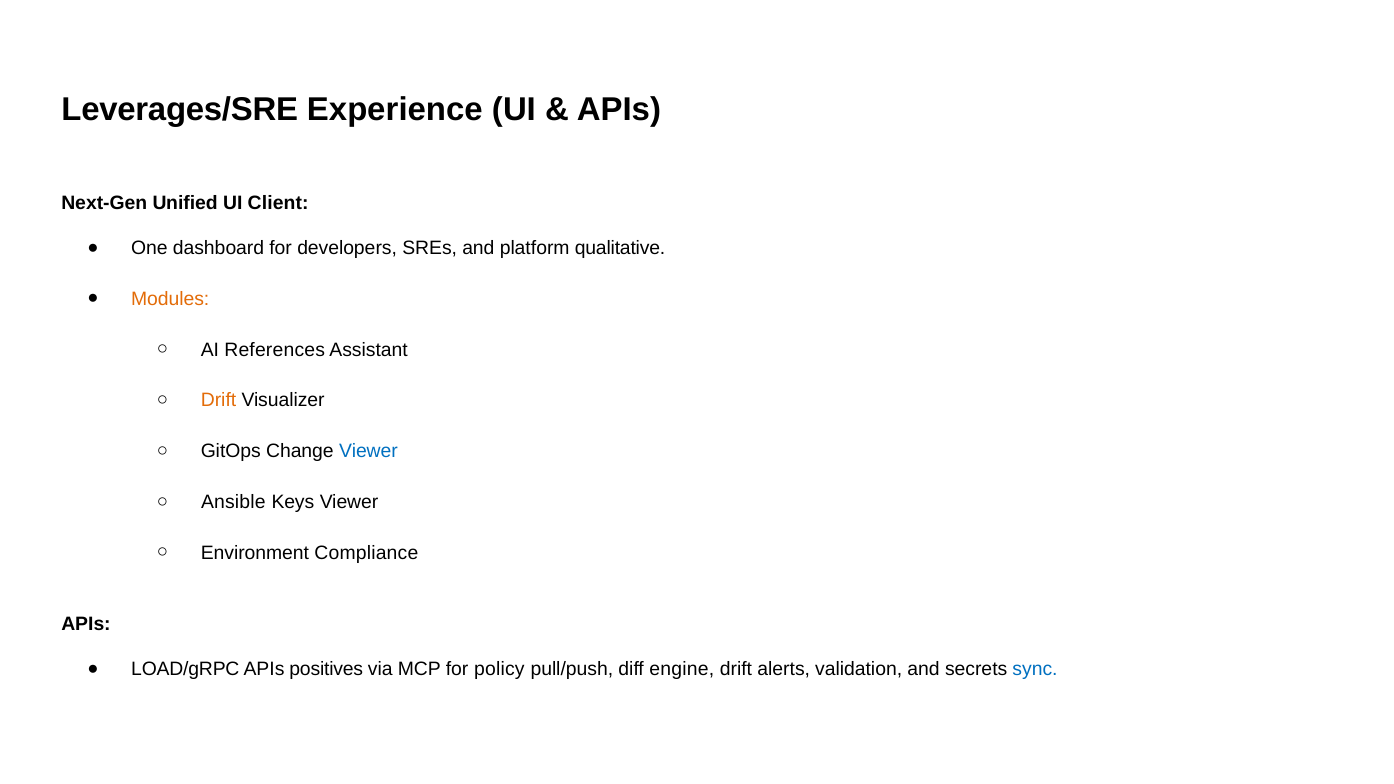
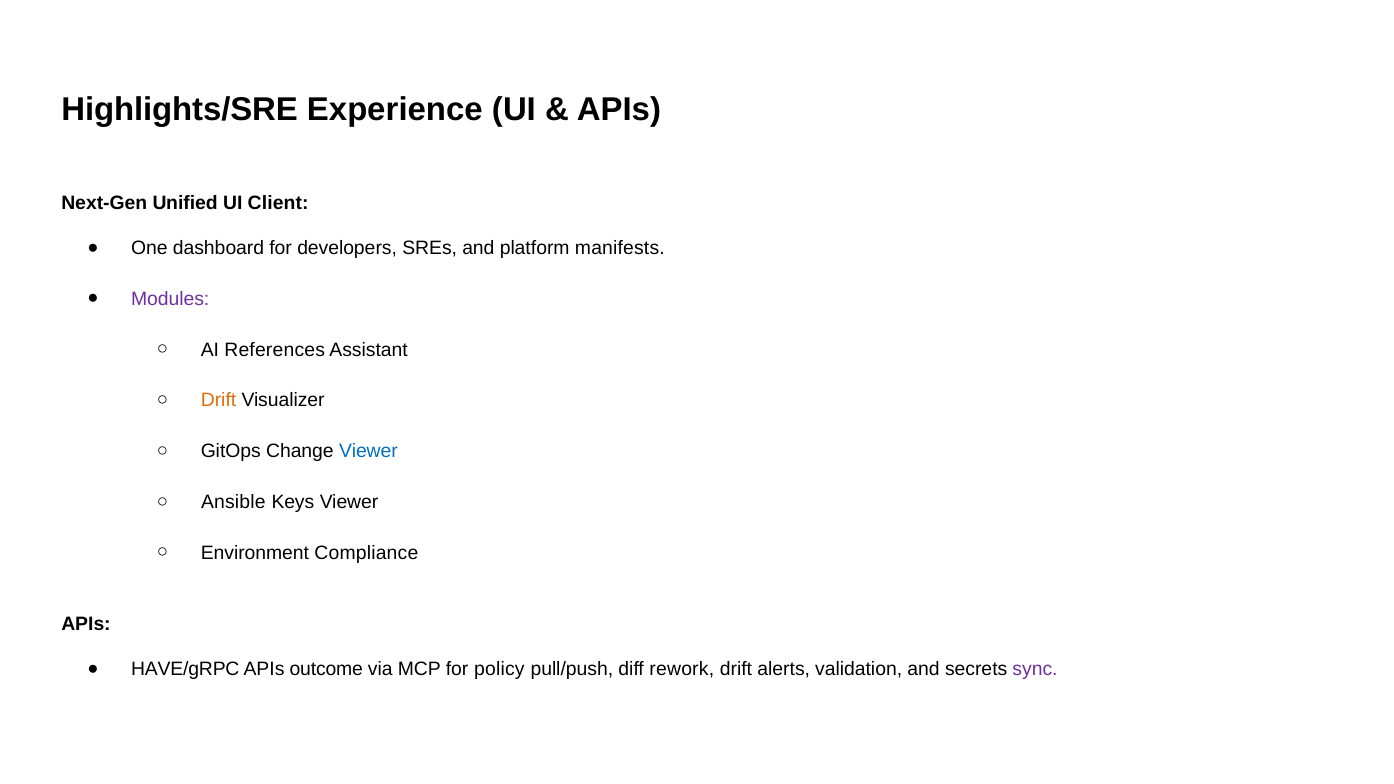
Leverages/SRE: Leverages/SRE -> Highlights/SRE (180, 110)
qualitative: qualitative -> manifests (620, 248)
Modules colour: orange -> purple (170, 299)
LOAD/gRPC: LOAD/gRPC -> HAVE/gRPC (185, 669)
positives: positives -> outcome (326, 669)
engine: engine -> rework (682, 669)
sync colour: blue -> purple (1035, 669)
